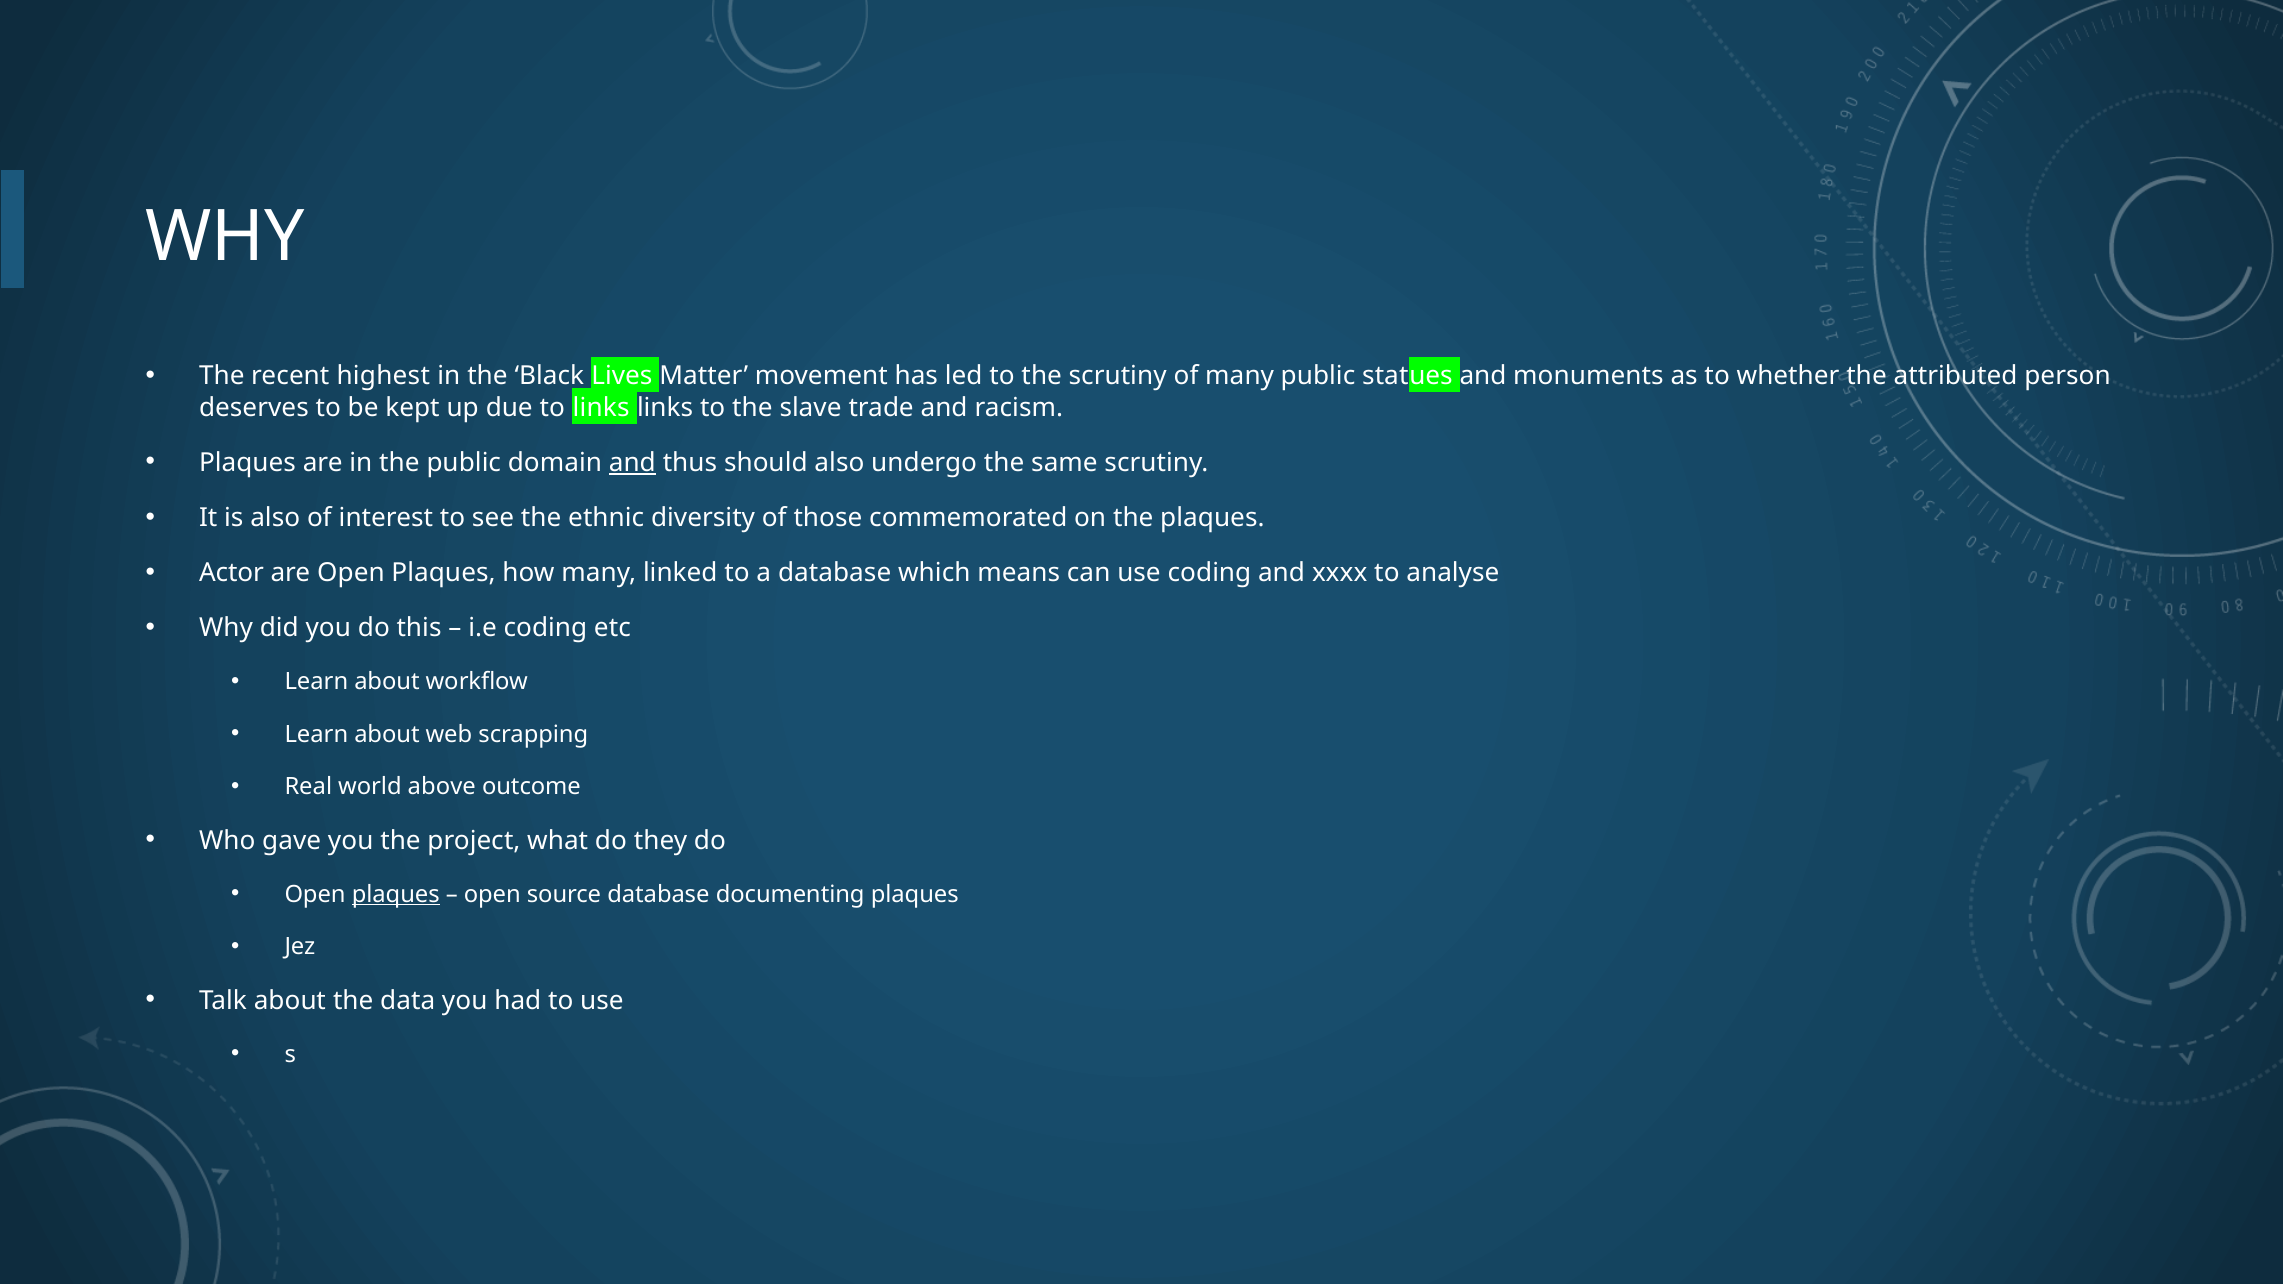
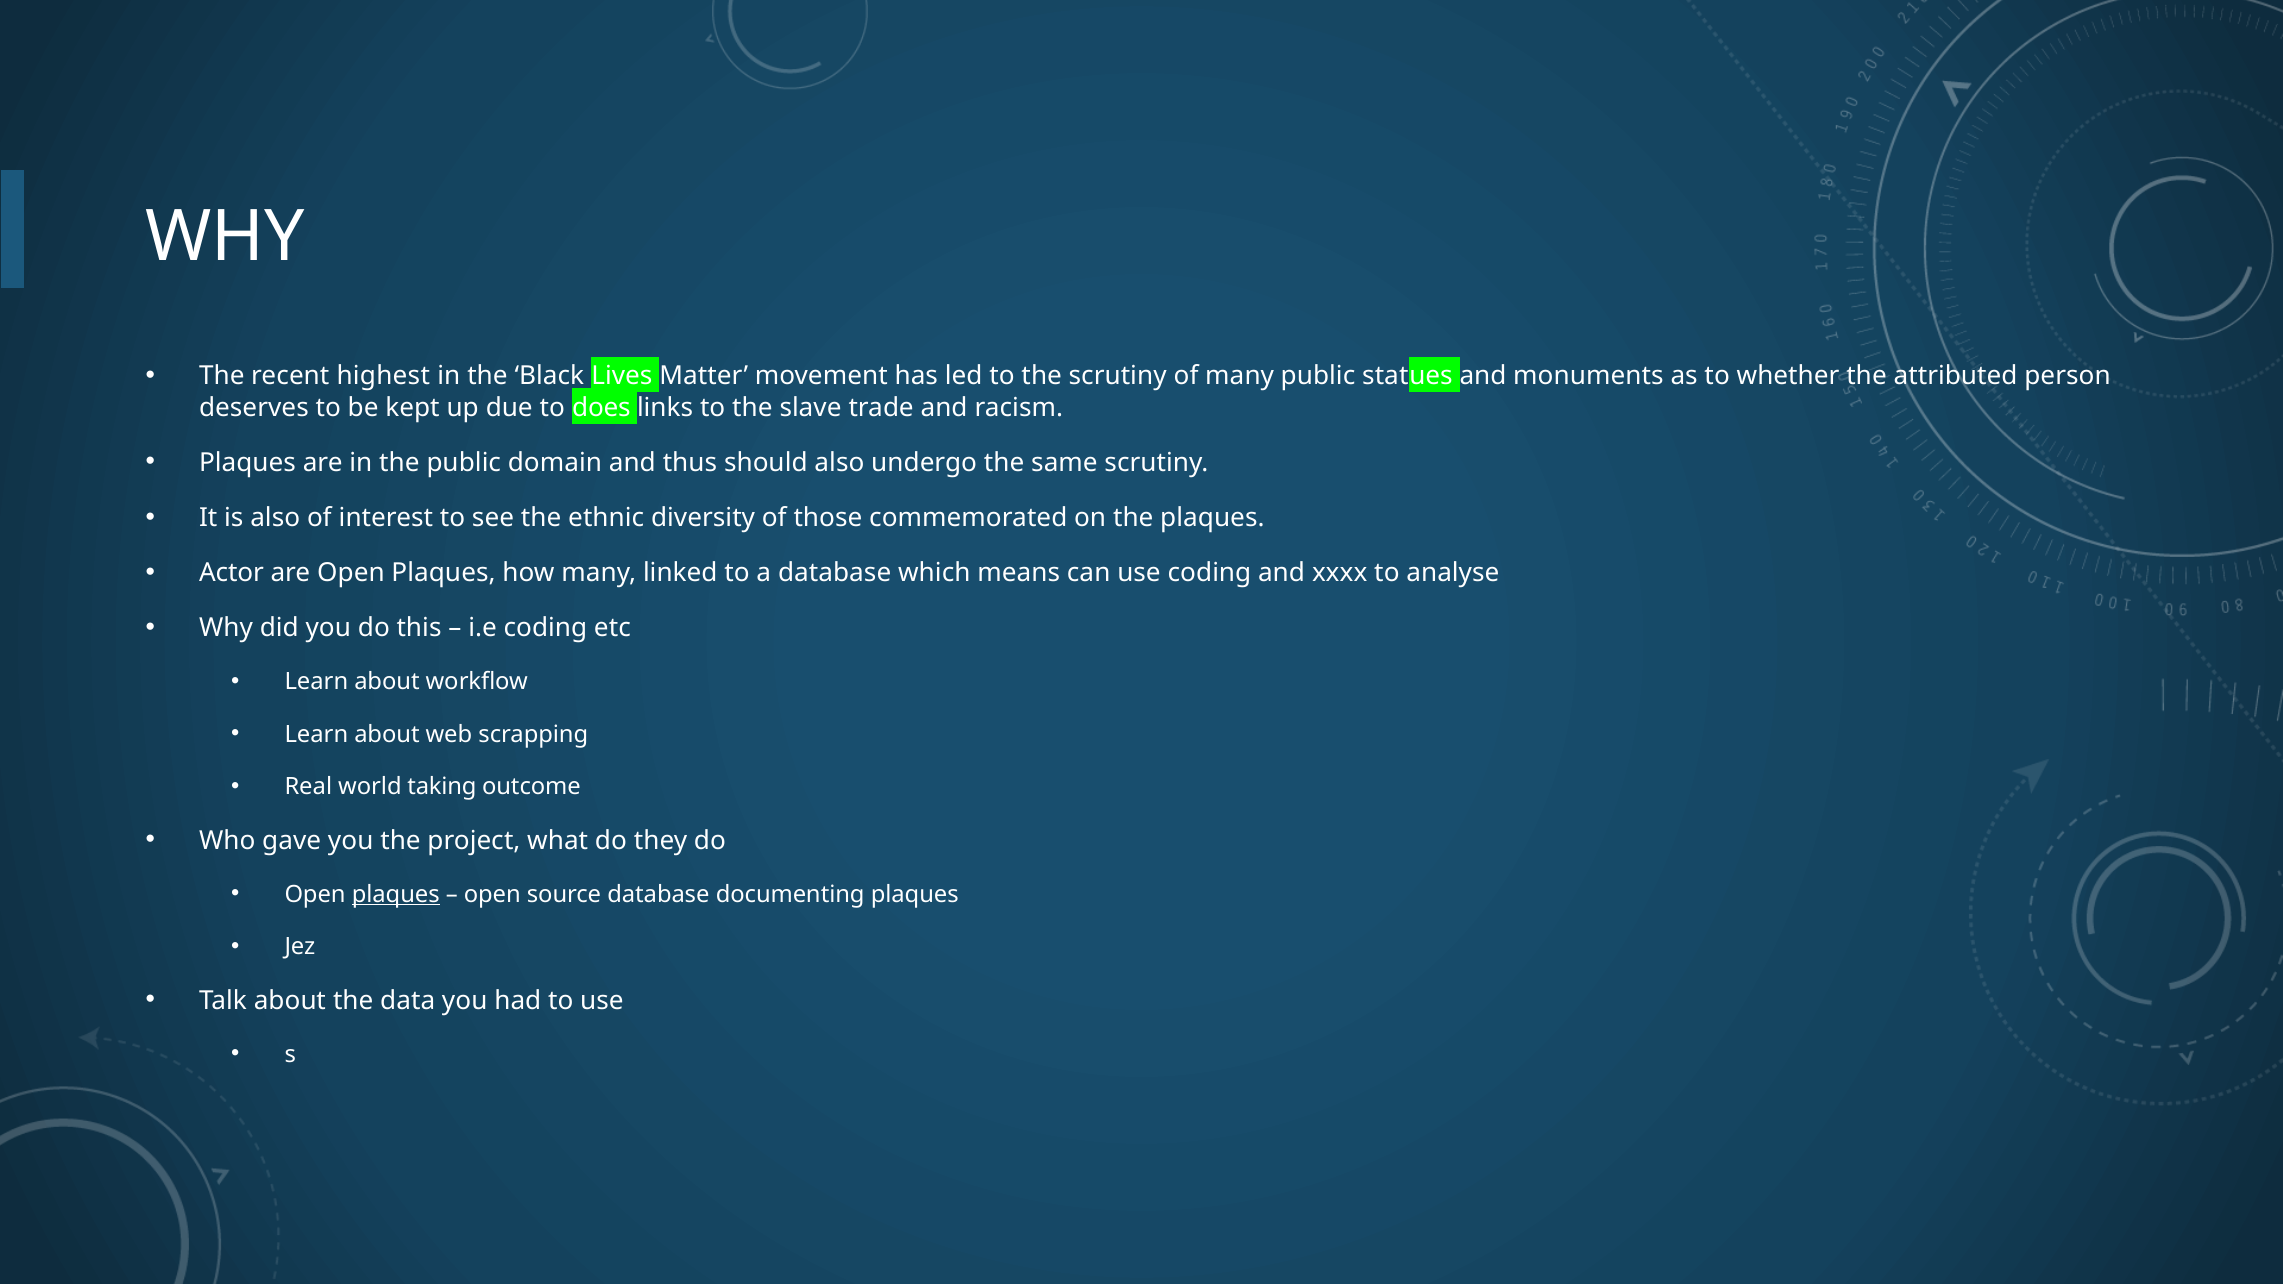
to links: links -> does (601, 408)
and underline: present -> none (632, 463)
above: above -> taking (442, 787)
